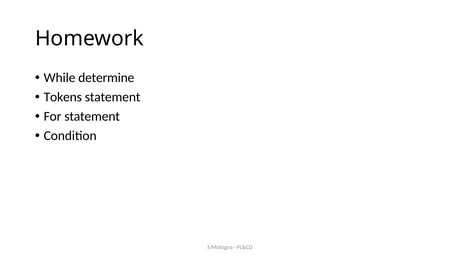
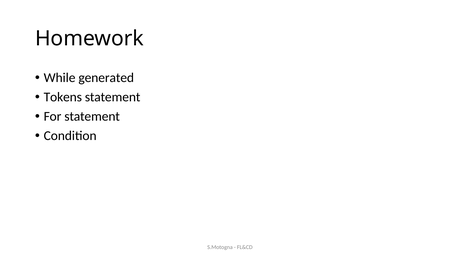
determine: determine -> generated (106, 78)
